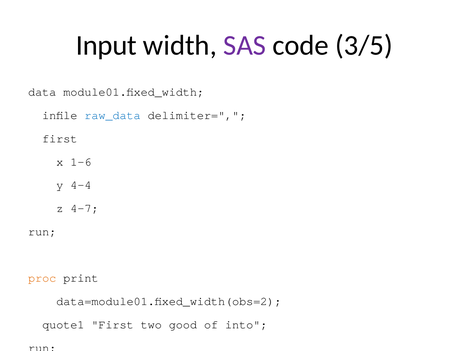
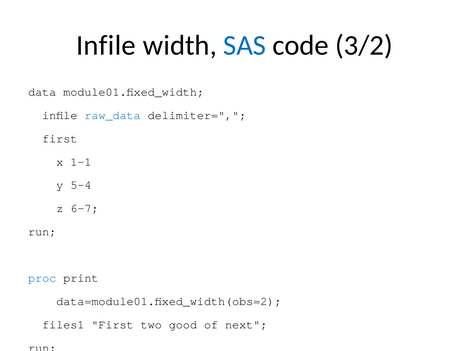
Input: Input -> Infile (106, 45)
SAS colour: purple -> blue (245, 45)
3/5: 3/5 -> 3/2 (364, 45)
1-6: 1-6 -> 1-1 (81, 162)
4-4: 4-4 -> 5-4 (81, 185)
4-7: 4-7 -> 6-7 (84, 209)
proc colour: orange -> blue (42, 279)
quote1: quote1 -> files1 (63, 325)
into: into -> next (246, 325)
